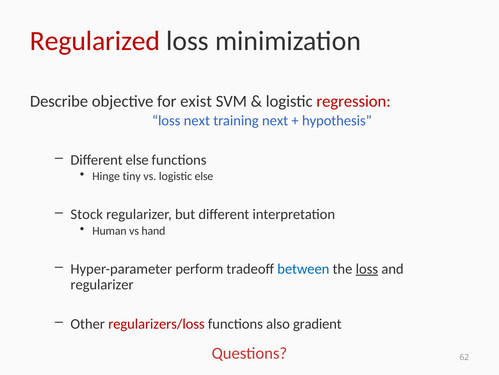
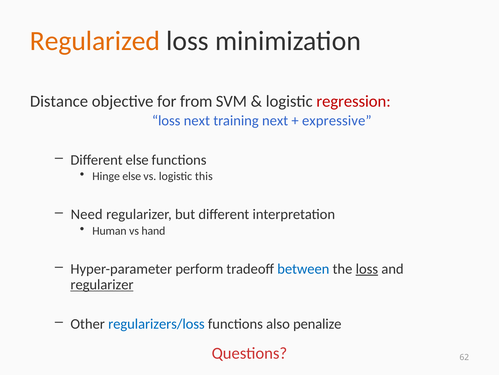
Regularized colour: red -> orange (95, 41)
Describe: Describe -> Distance (59, 101)
exist: exist -> from (196, 101)
hypothesis: hypothesis -> expressive (337, 121)
Hinge tiny: tiny -> else (132, 176)
logistic else: else -> this (204, 176)
Stock: Stock -> Need (87, 214)
regularizer underline: none -> present (102, 284)
regularizers/loss colour: red -> blue (156, 323)
gradient: gradient -> penalize (317, 323)
